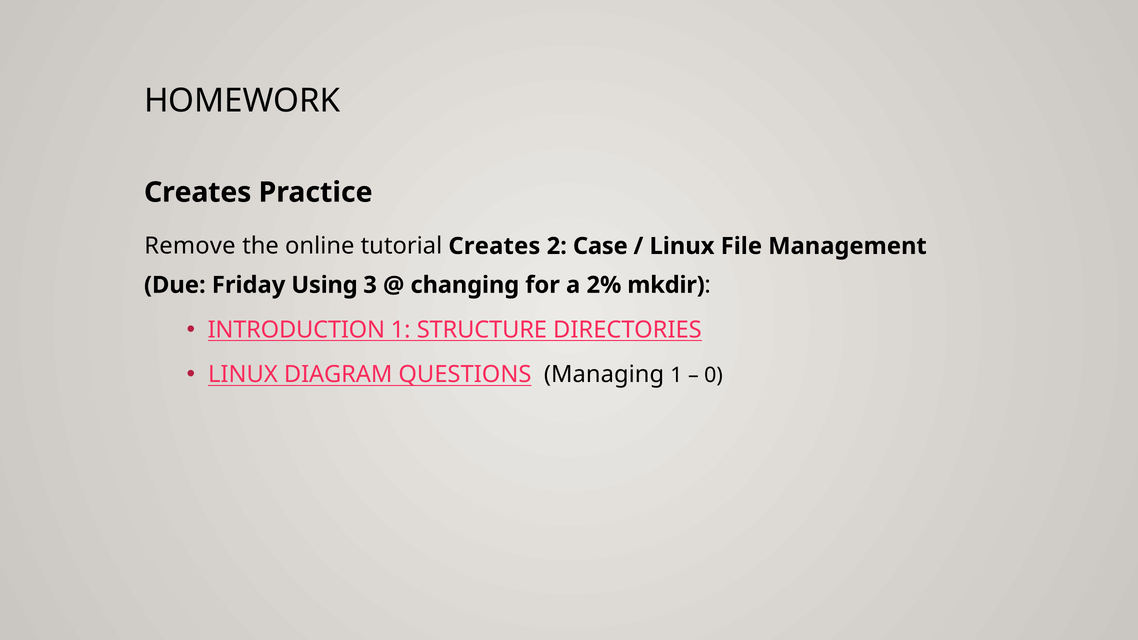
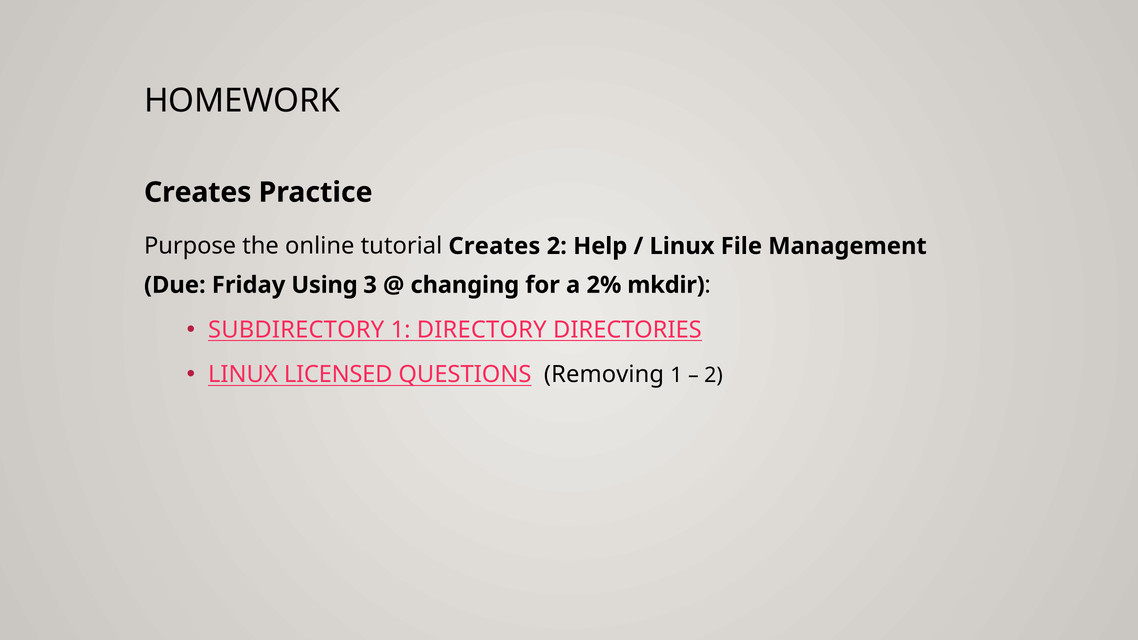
Remove: Remove -> Purpose (190, 246)
Case: Case -> Help (600, 246)
INTRODUCTION: INTRODUCTION -> SUBDIRECTORY (296, 330)
STRUCTURE: STRUCTURE -> DIRECTORY (482, 330)
DIAGRAM: DIAGRAM -> LICENSED (338, 375)
Managing: Managing -> Removing (604, 375)
0: 0 -> 2 (714, 376)
